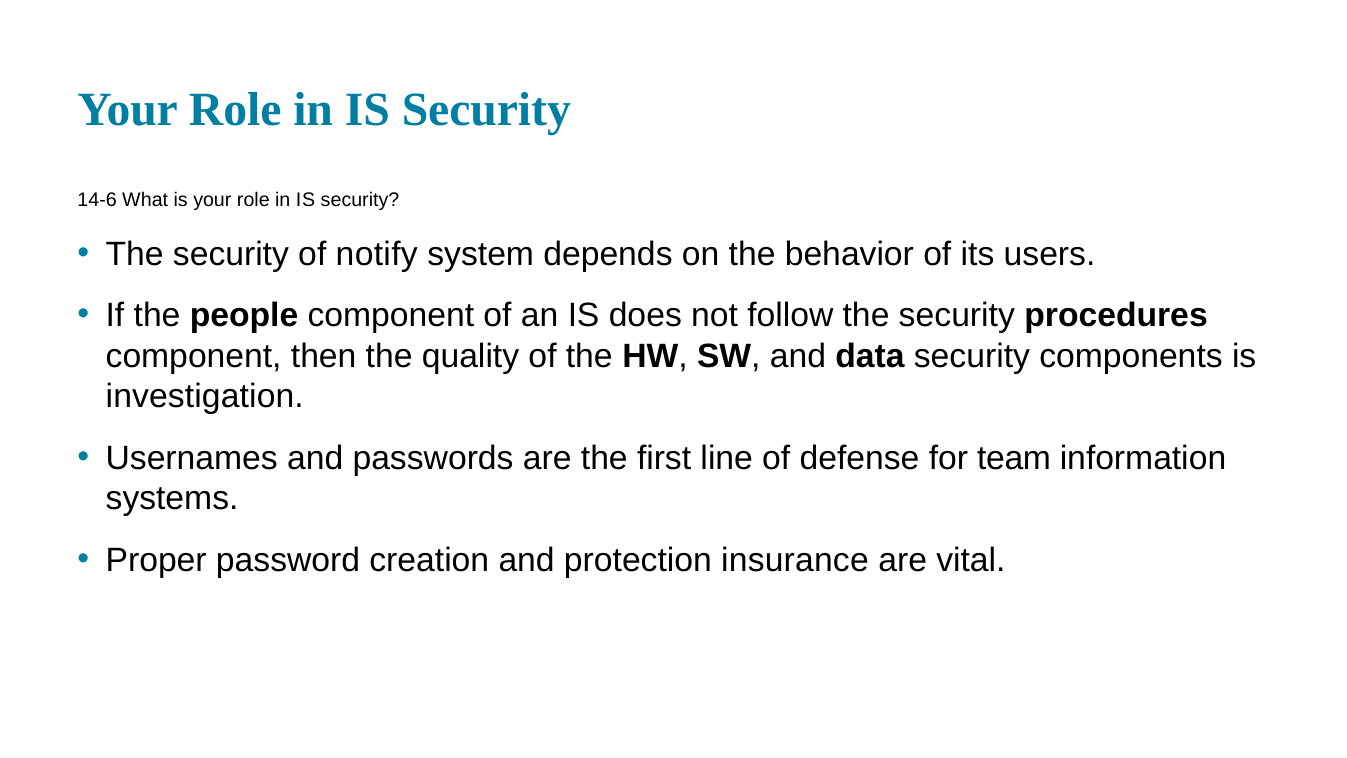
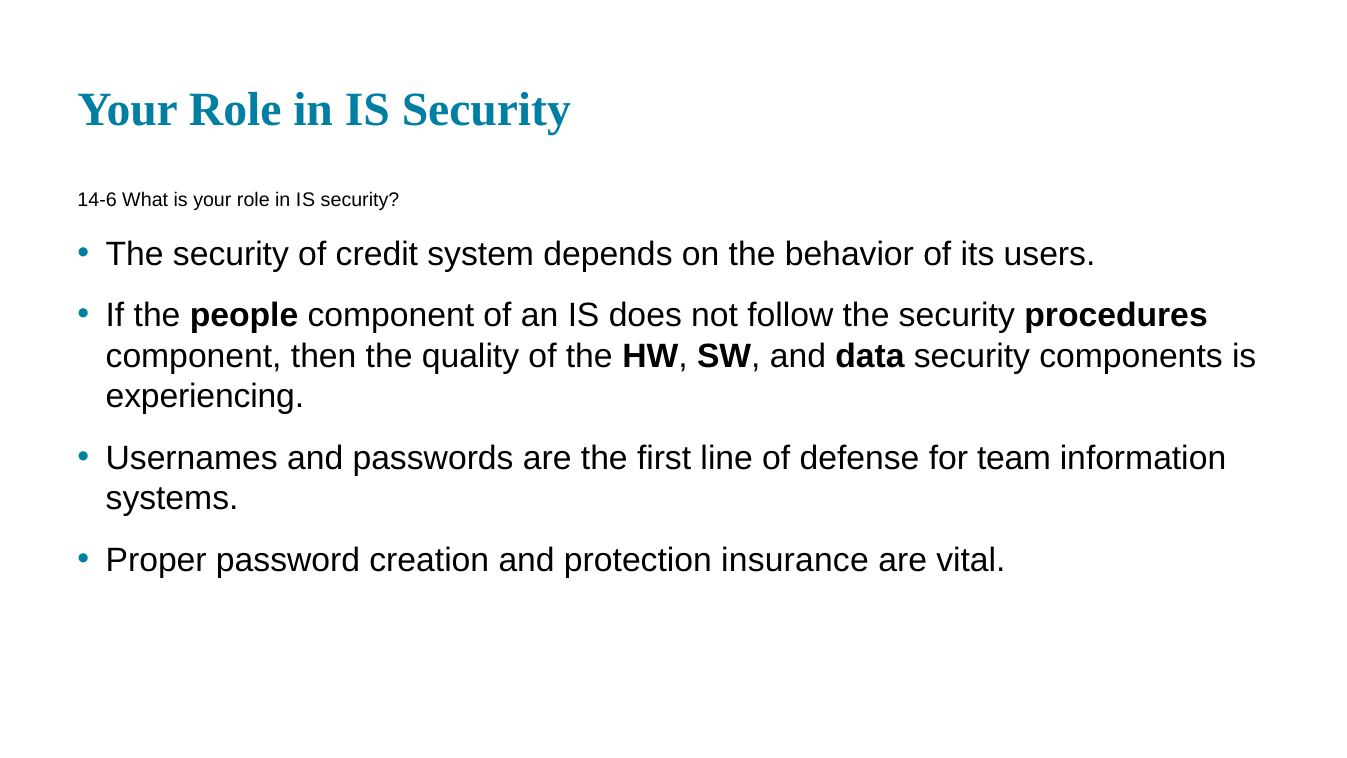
notify: notify -> credit (377, 254)
investigation: investigation -> experiencing (205, 396)
